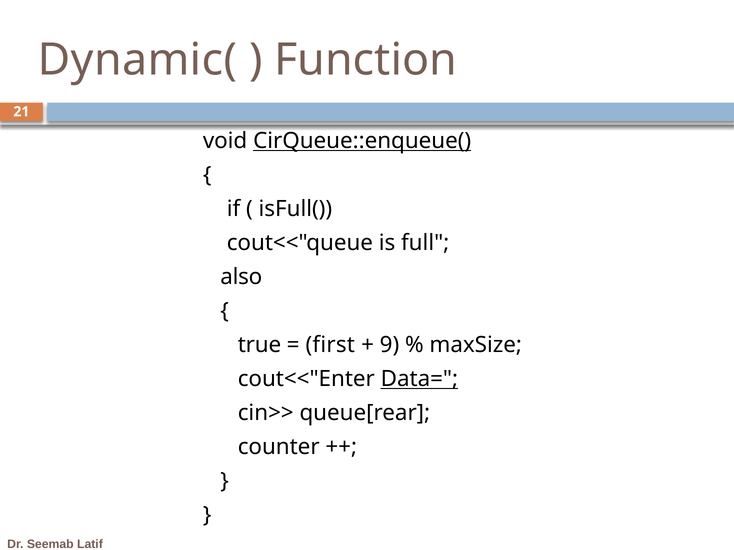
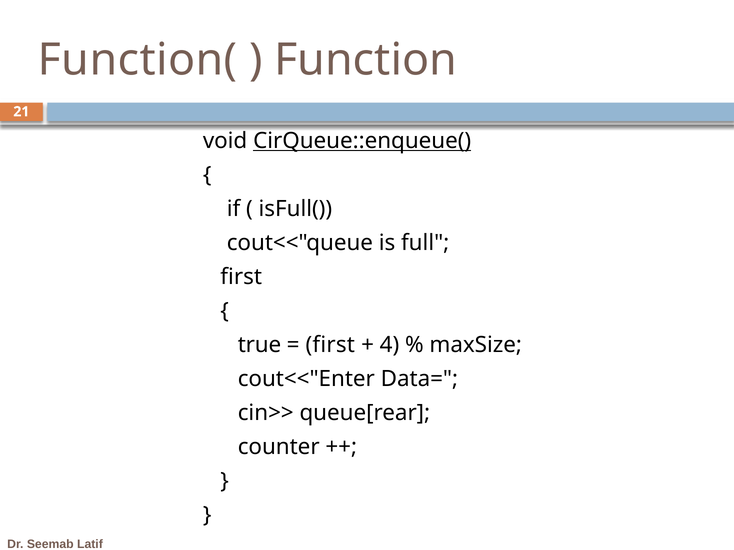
Dynamic(: Dynamic( -> Function( (137, 60)
also: also -> first (241, 277)
9: 9 -> 4 (389, 345)
Data= underline: present -> none (419, 379)
